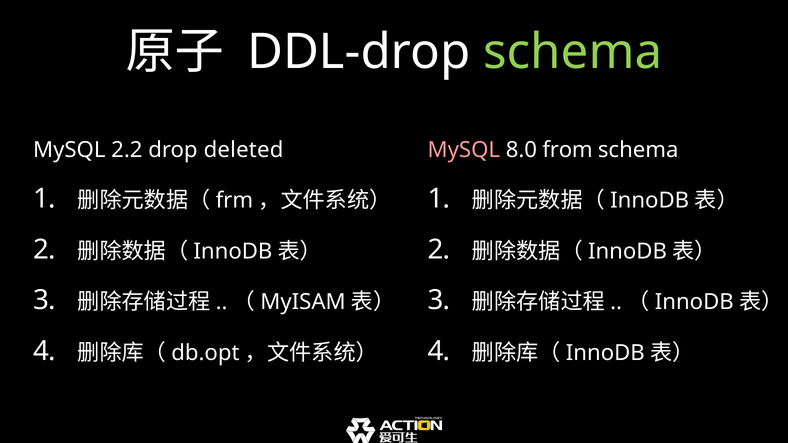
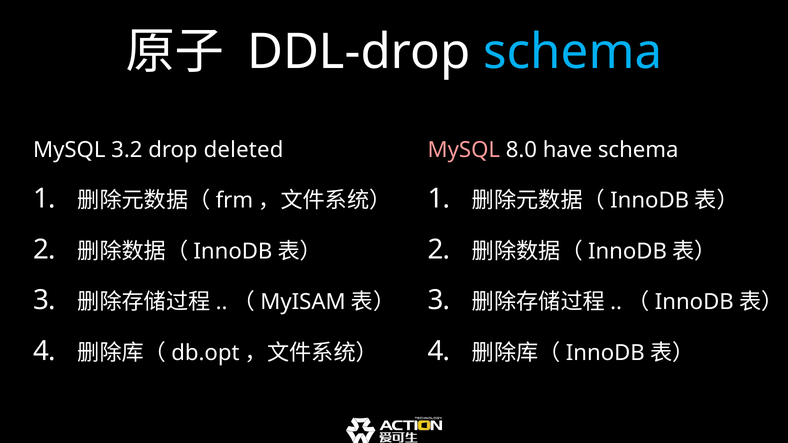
schema colour: light green -> light blue (573, 52)
2.2: 2.2 -> 3.2 (127, 150)
from: from -> have (568, 150)
